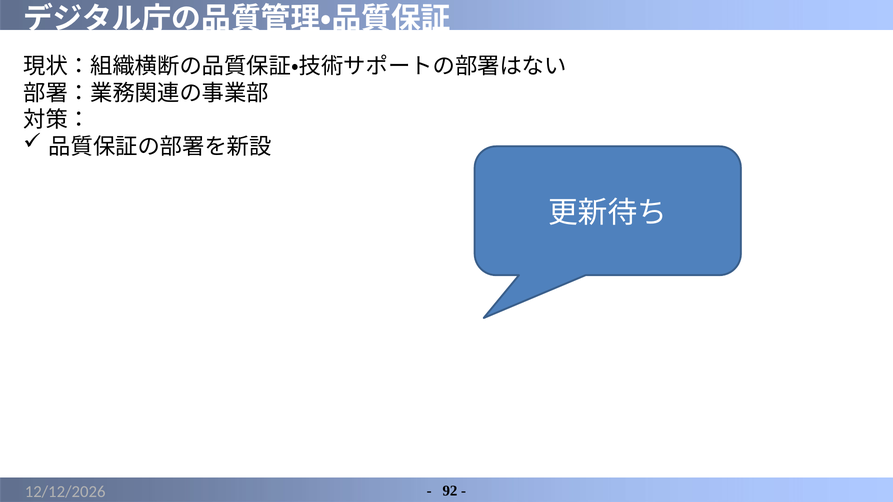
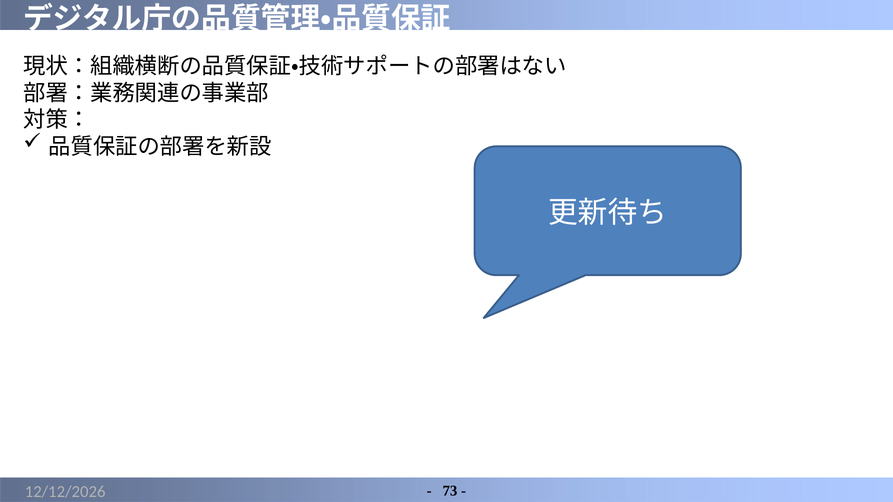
92: 92 -> 73 (450, 491)
